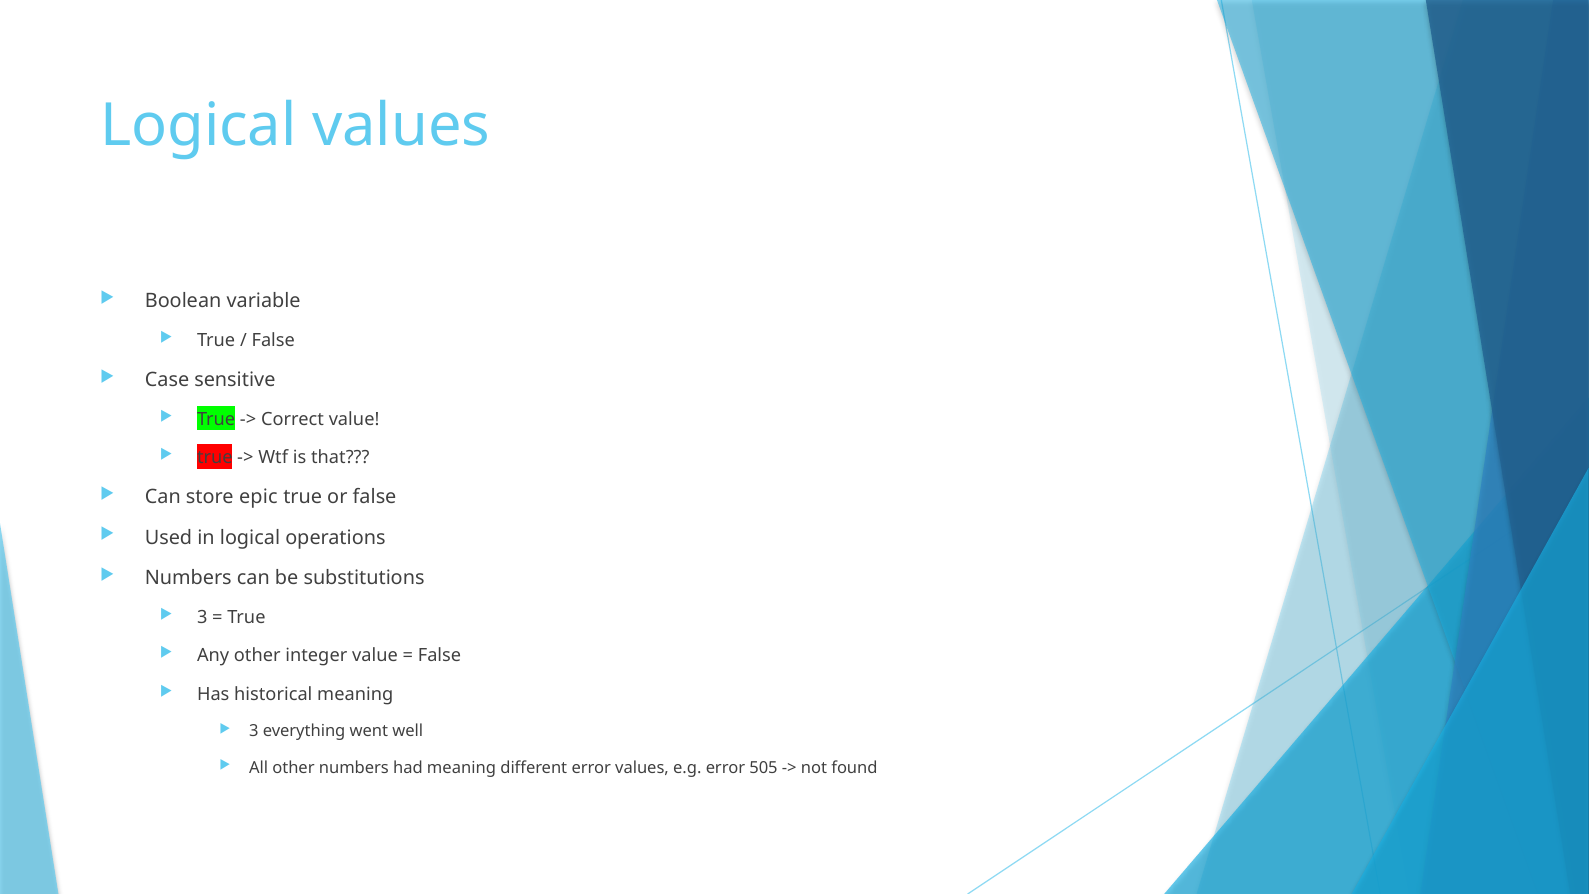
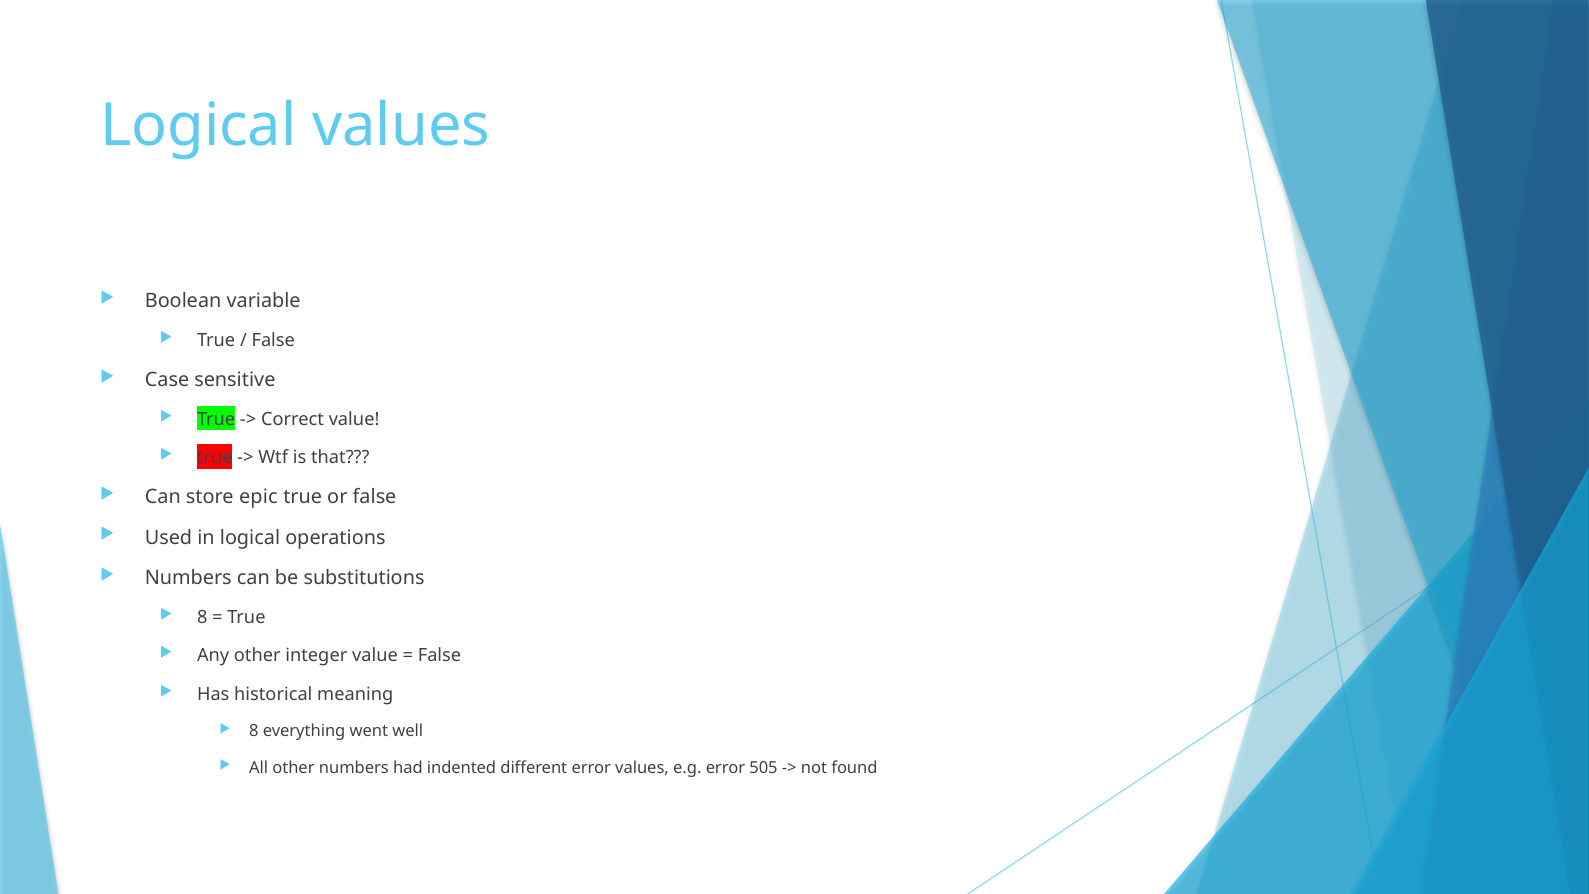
3: 3 -> 8 (202, 617)
3: 3 -> 8 (254, 731)
had meaning: meaning -> indented (462, 768)
